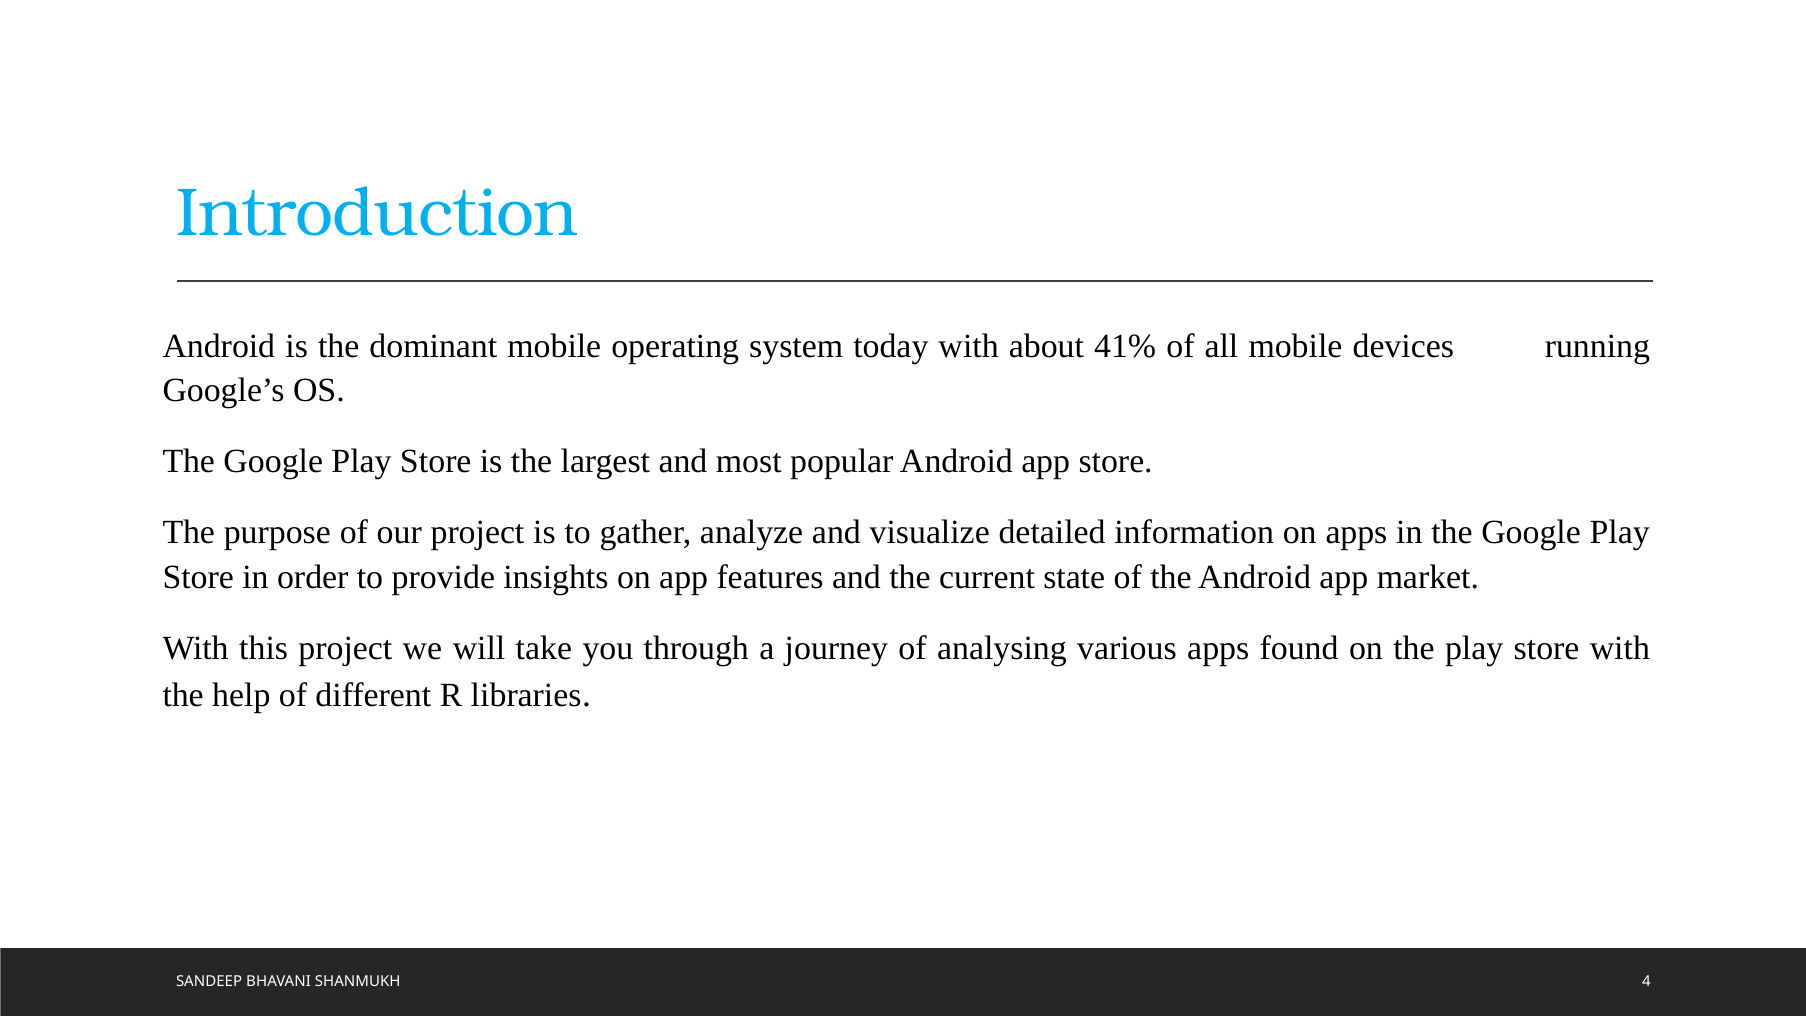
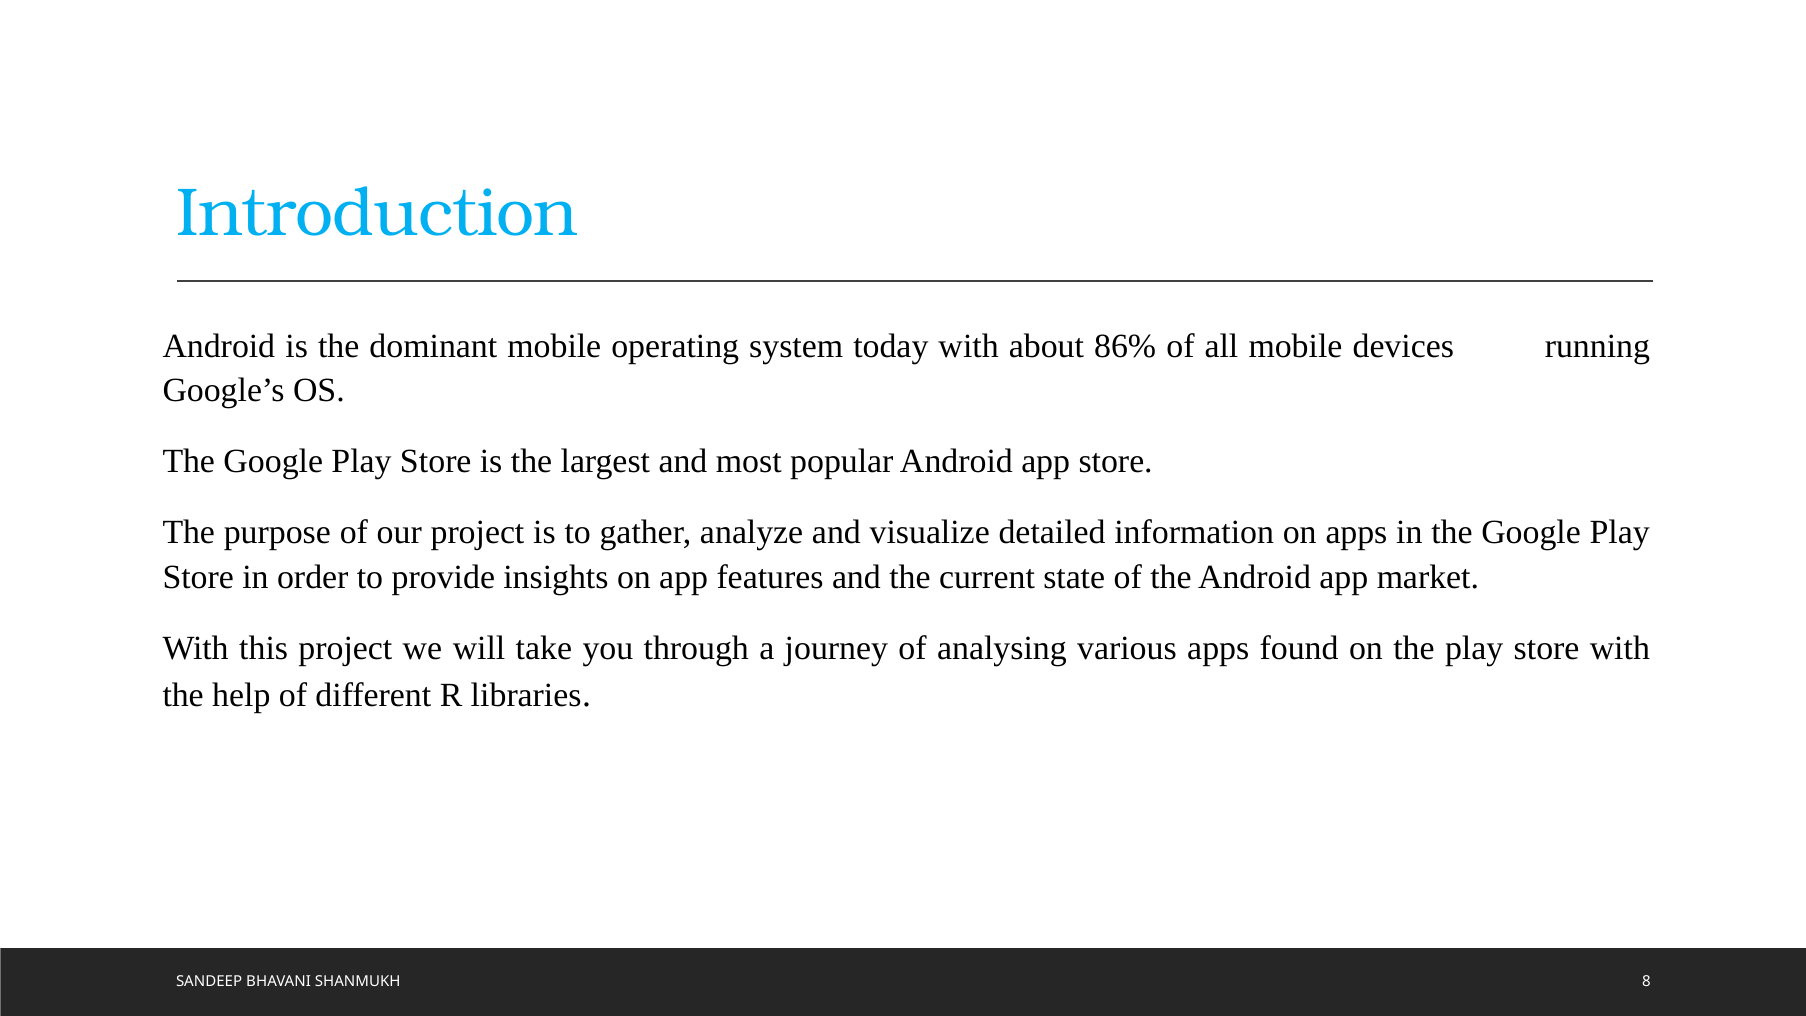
41%: 41% -> 86% (1125, 346)
4: 4 -> 8 (1646, 982)
